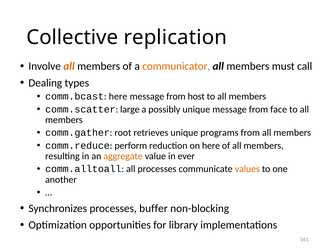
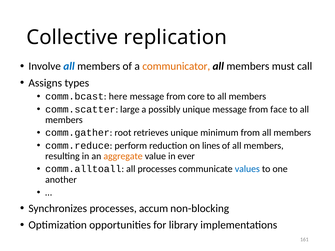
all colour: orange -> blue (69, 66)
Dealing: Dealing -> Assigns (45, 83)
host: host -> core (196, 97)
programs: programs -> minimum (219, 133)
on here: here -> lines (211, 146)
values colour: orange -> blue (247, 169)
buffer: buffer -> accum (154, 209)
